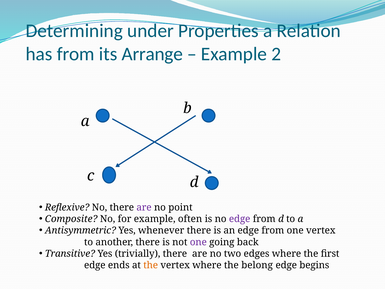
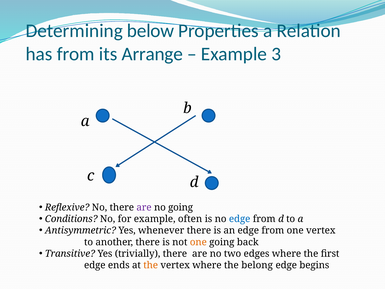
under: under -> below (151, 31)
2: 2 -> 3 (276, 54)
no point: point -> going (181, 207)
Composite: Composite -> Conditions (71, 219)
edge colour: purple -> blue (240, 219)
one colour: purple -> orange (198, 242)
